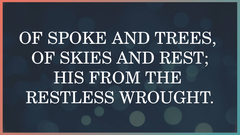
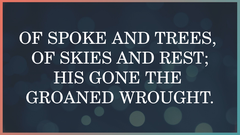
FROM: FROM -> GONE (115, 78)
RESTLESS: RESTLESS -> GROANED (70, 98)
